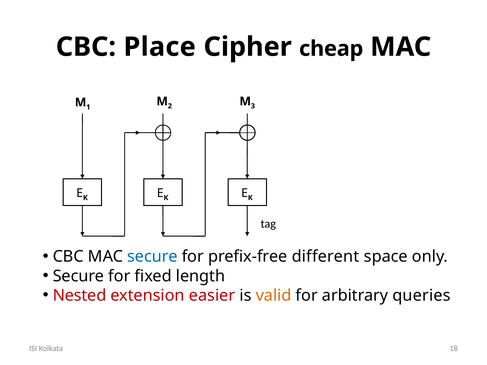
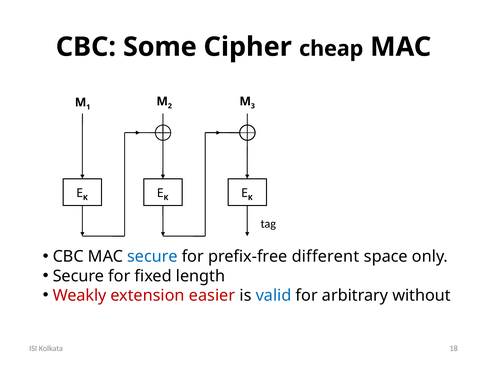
Place: Place -> Some (160, 47)
Nested: Nested -> Weakly (80, 296)
valid colour: orange -> blue (274, 296)
queries: queries -> without (422, 296)
